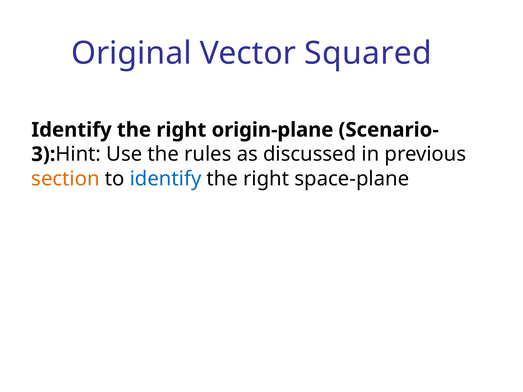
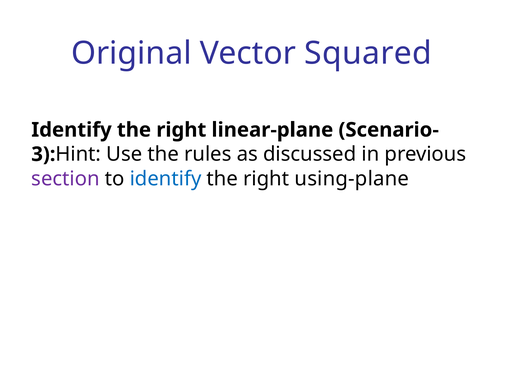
origin-plane: origin-plane -> linear-plane (272, 130)
section colour: orange -> purple (65, 179)
space-plane: space-plane -> using-plane (352, 179)
